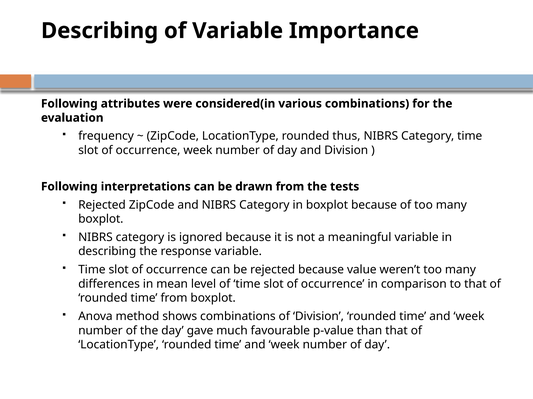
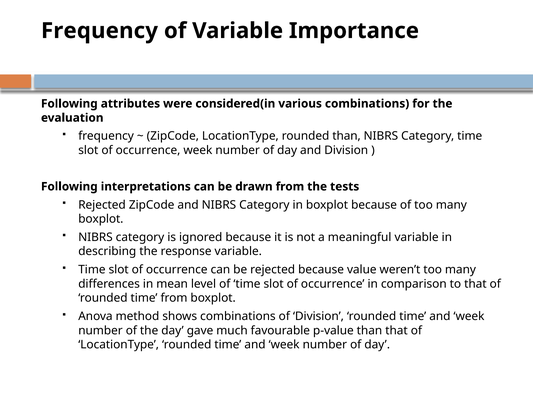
Describing: Describing -> Frequency (99, 31)
rounded thus: thus -> than (347, 136)
